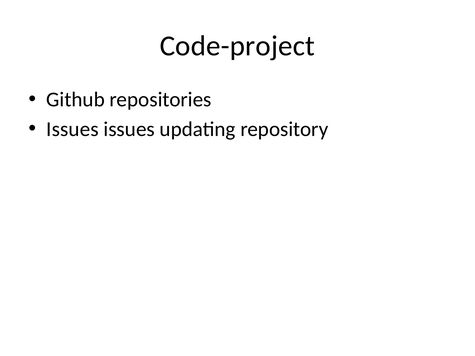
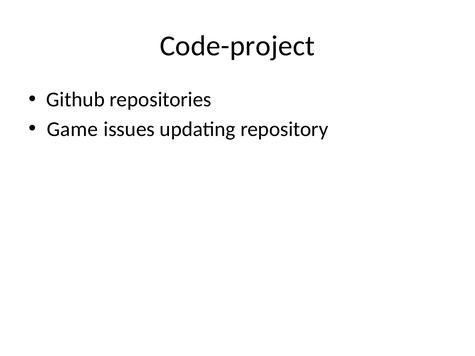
Issues: Issues -> Game (72, 129)
